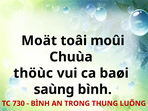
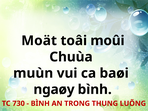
thöùc: thöùc -> muùn (33, 73)
saùng: saùng -> ngaøy (54, 89)
